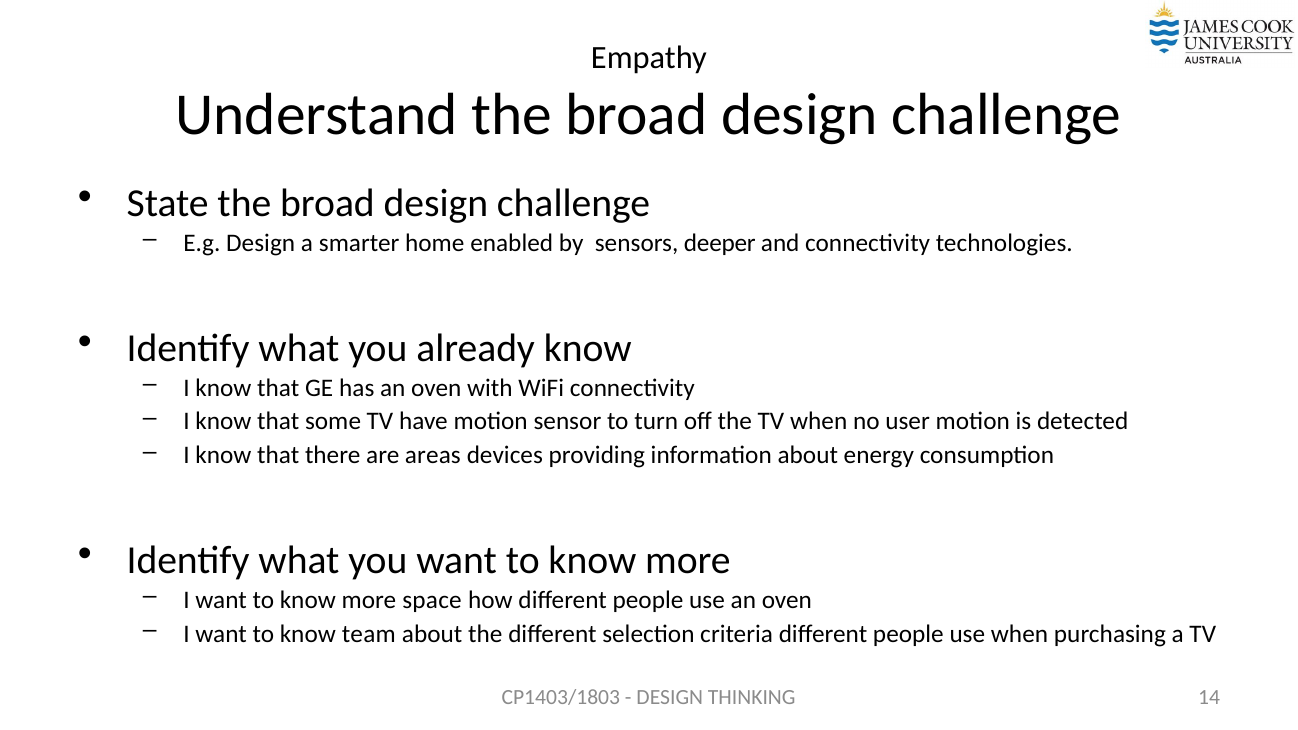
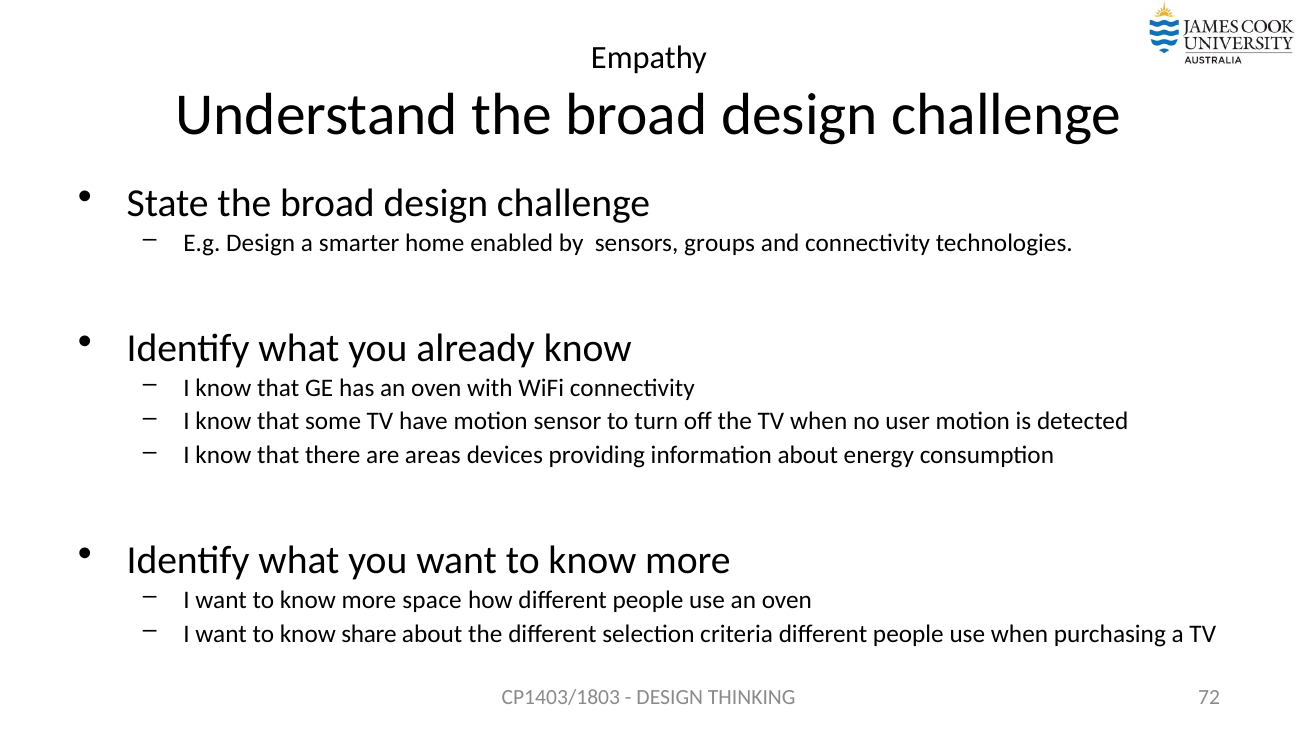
deeper: deeper -> groups (720, 243)
team: team -> share (369, 634)
14: 14 -> 72 (1209, 697)
